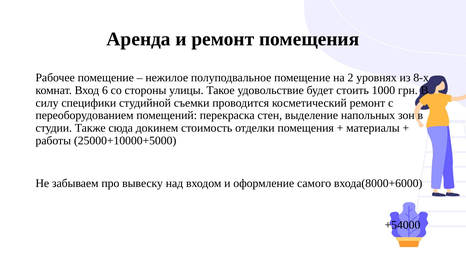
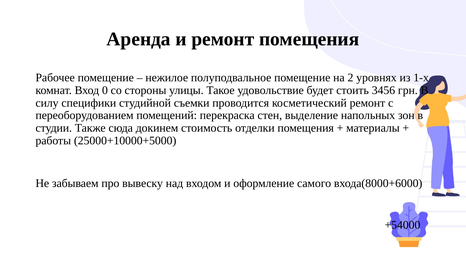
8-х: 8-х -> 1-х (421, 78)
6: 6 -> 0 (105, 90)
1000: 1000 -> 3456 (383, 90)
